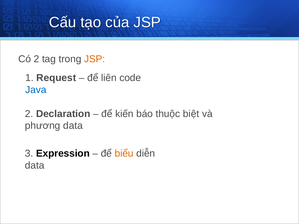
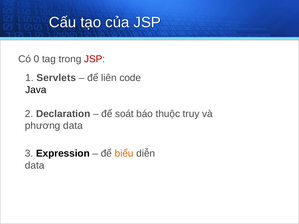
Có 2: 2 -> 0 (37, 59)
JSP colour: orange -> red (95, 59)
Request: Request -> Servlets (56, 78)
Java colour: blue -> black (36, 90)
kiến: kiến -> soát (124, 114)
biệt: biệt -> truy (191, 114)
